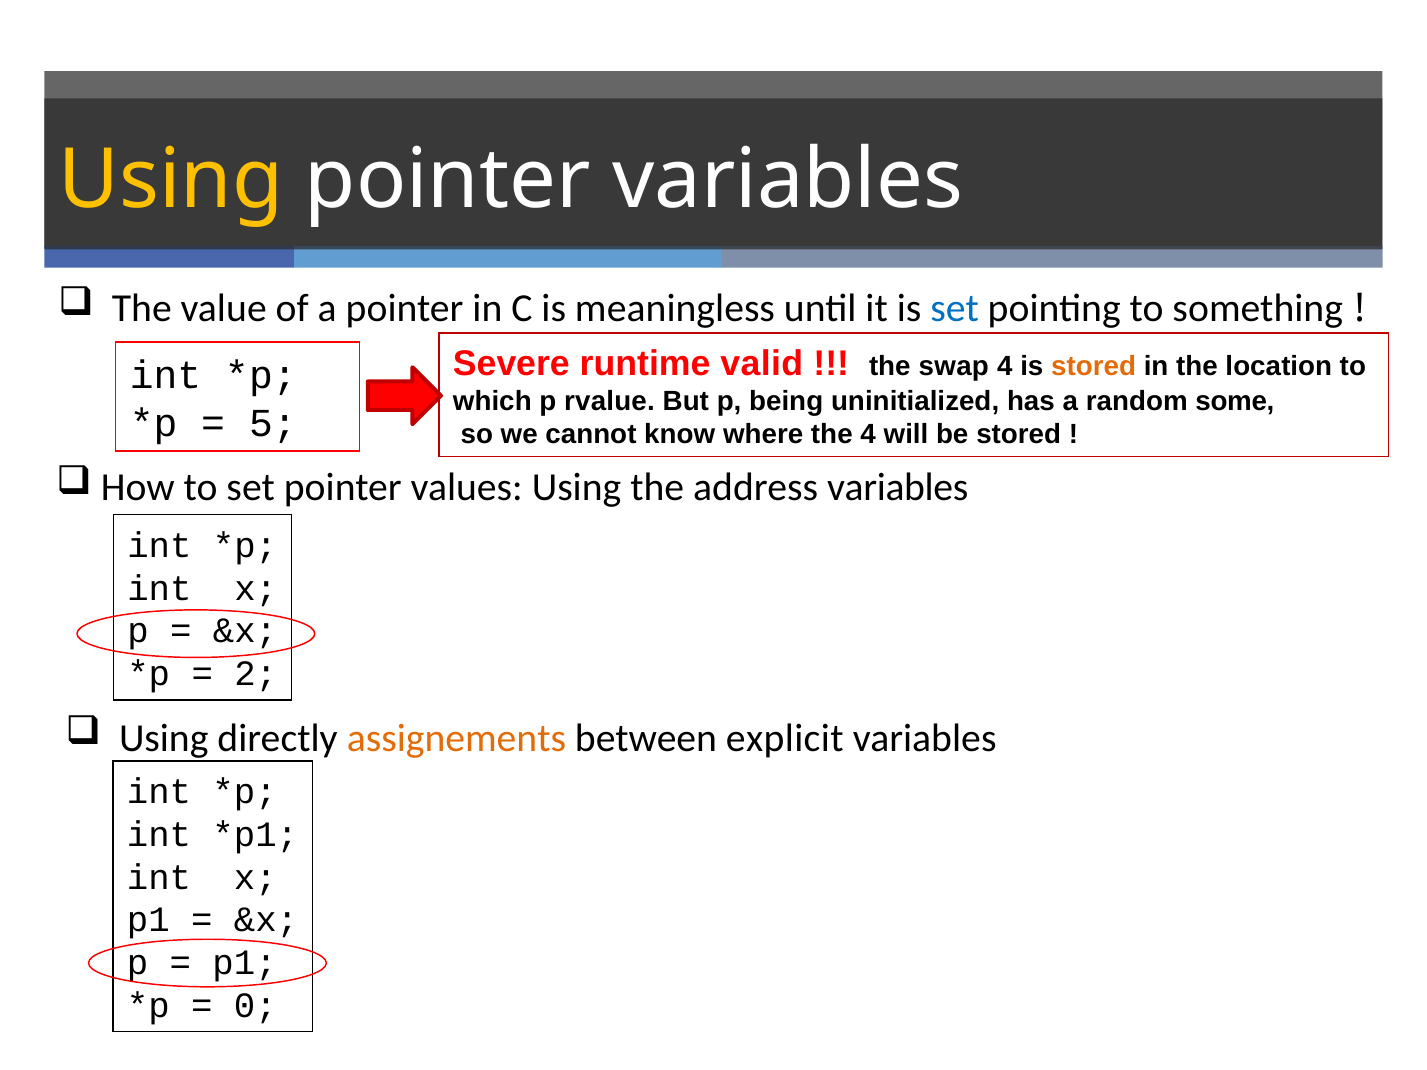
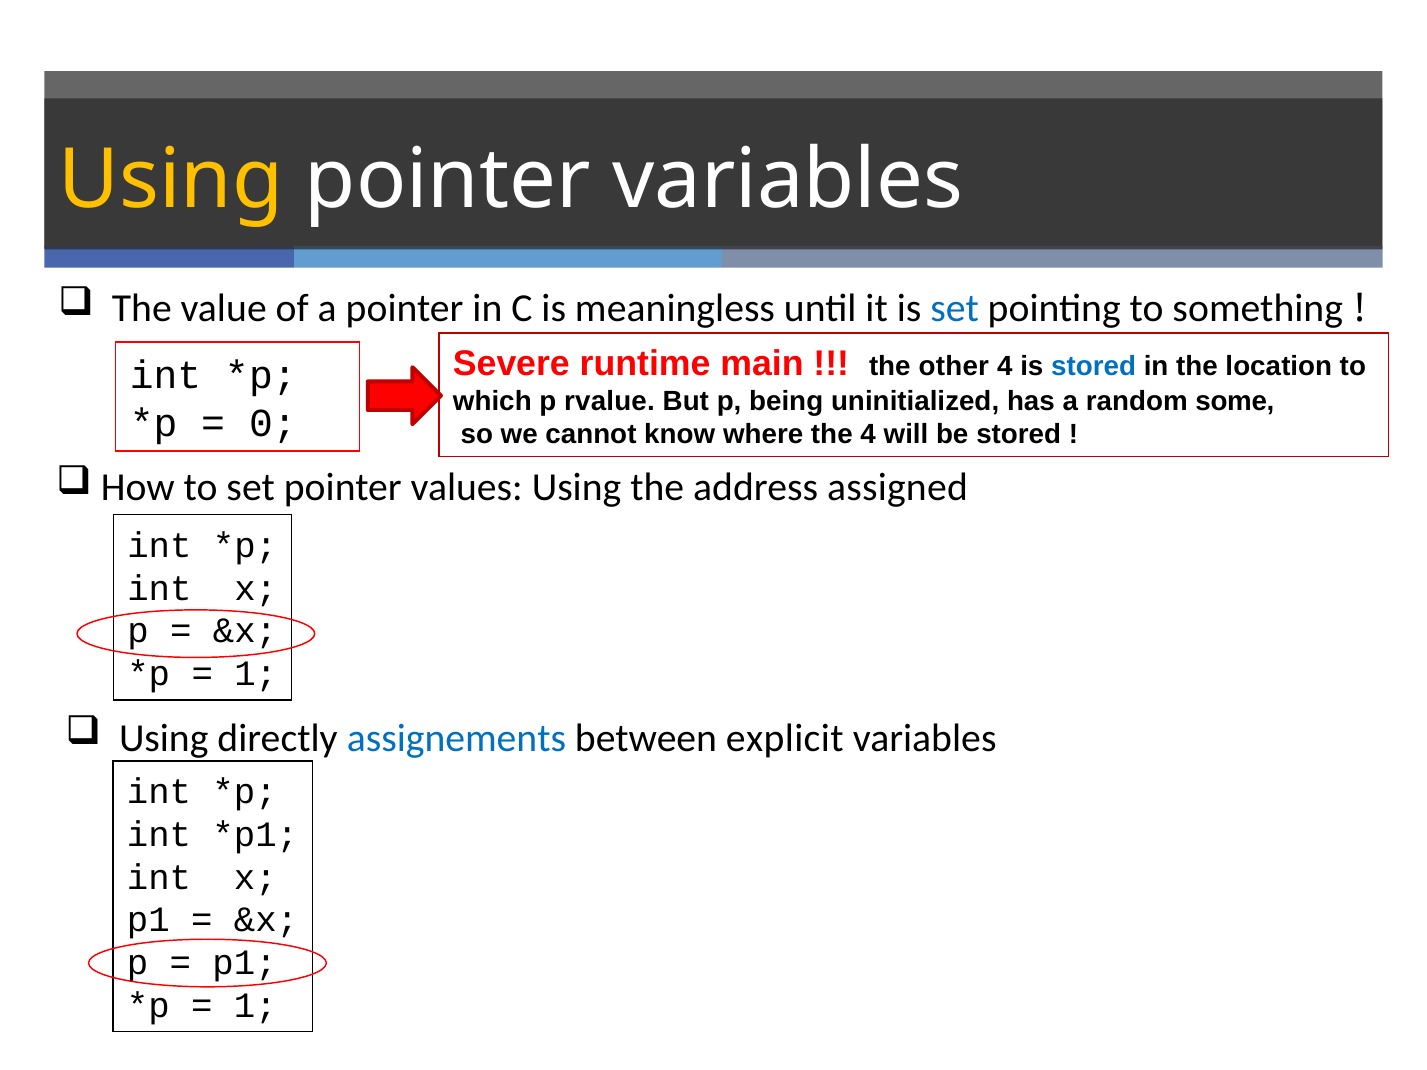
valid: valid -> main (762, 364)
swap: swap -> other (954, 366)
stored colour: orange -> blue (1094, 366)
5: 5 -> 0 (273, 423)
address variables: variables -> assigned (897, 488)
2: 2 -> 1 (256, 674)
assignements colour: orange -> blue (456, 738)
0: 0 -> 1 (255, 1006)
